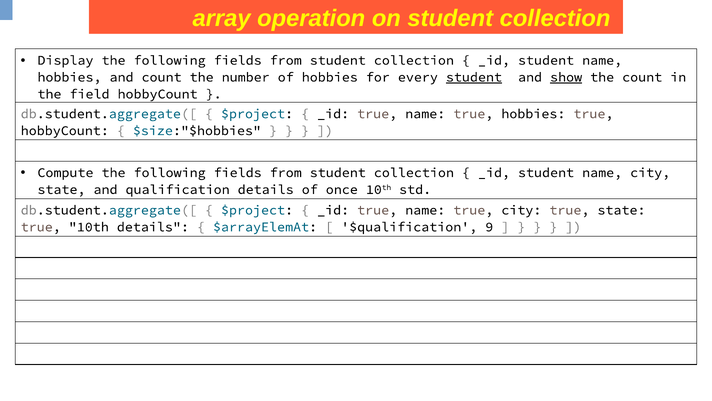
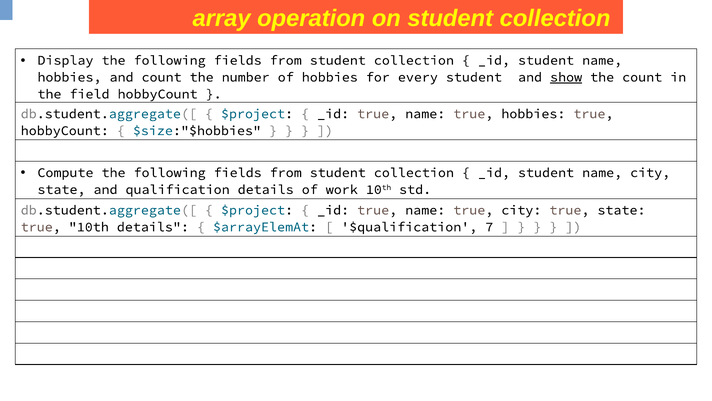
student underline: present -> none (474, 77)
once: once -> work (342, 189)
9: 9 -> 7 (489, 227)
